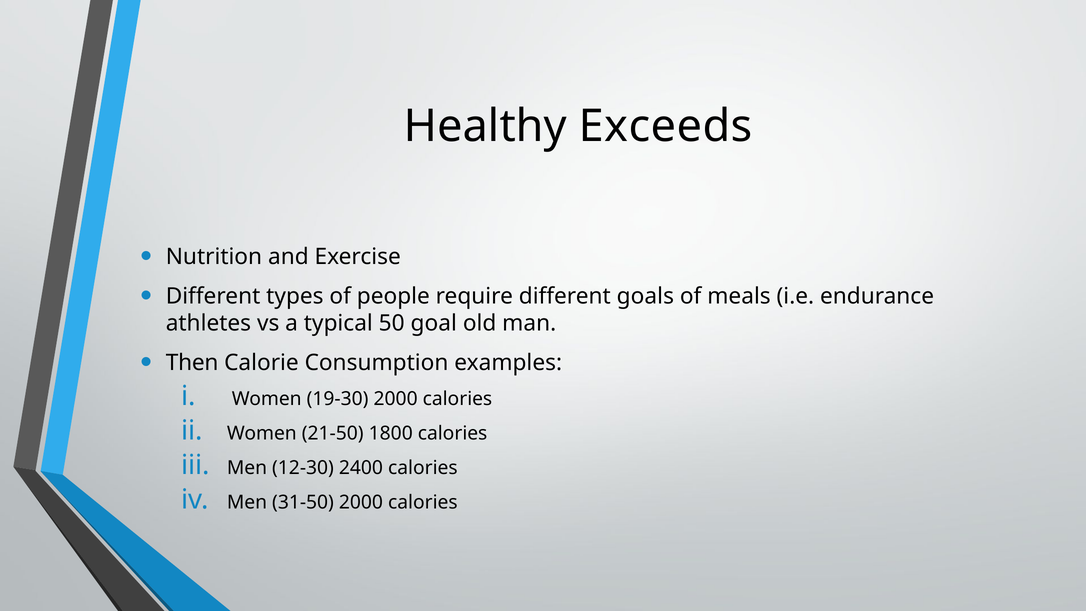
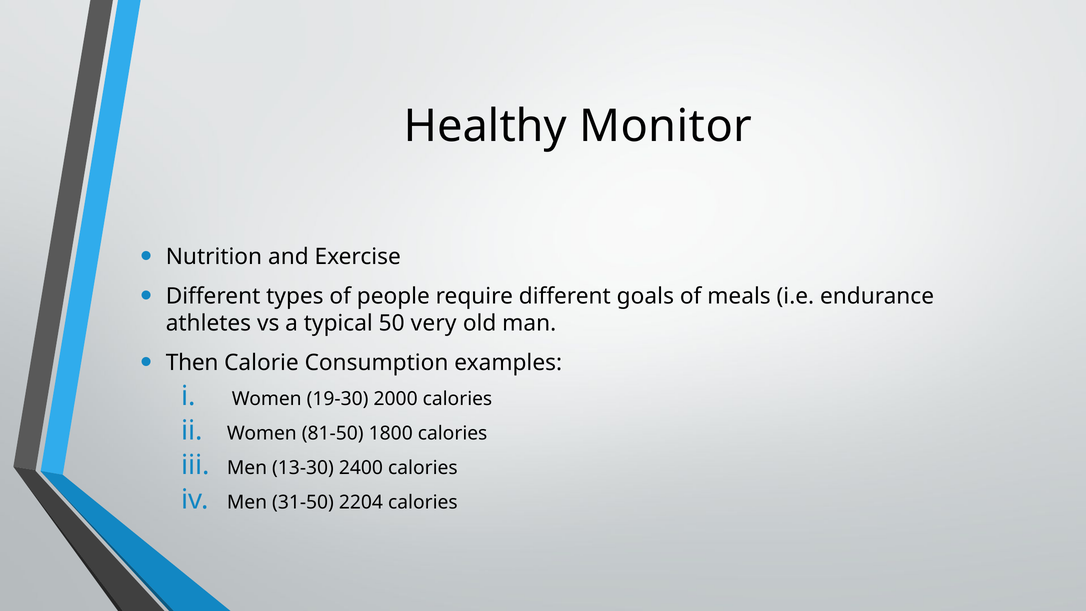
Exceeds: Exceeds -> Monitor (666, 126)
goal: goal -> very (434, 323)
21-50: 21-50 -> 81-50 (333, 433)
12-30: 12-30 -> 13-30 (303, 468)
31-50 2000: 2000 -> 2204 (361, 502)
